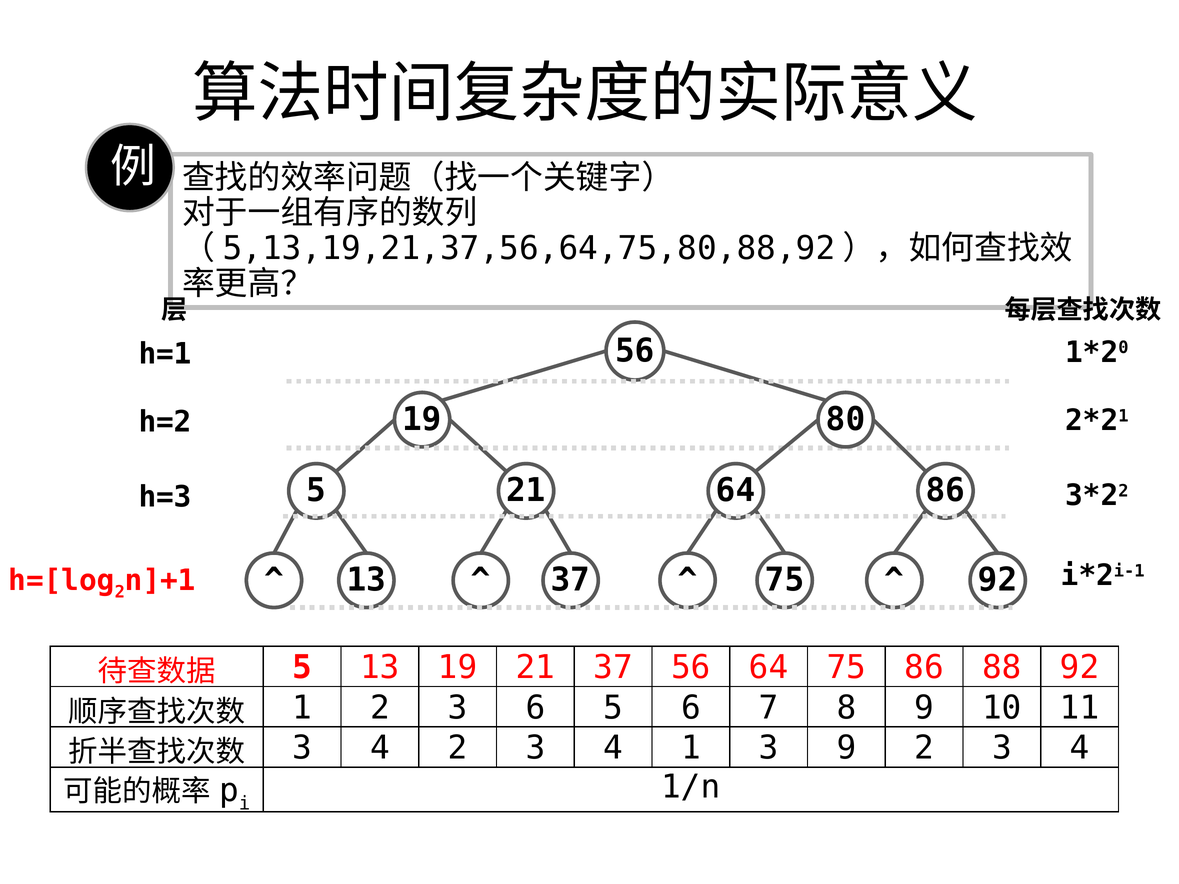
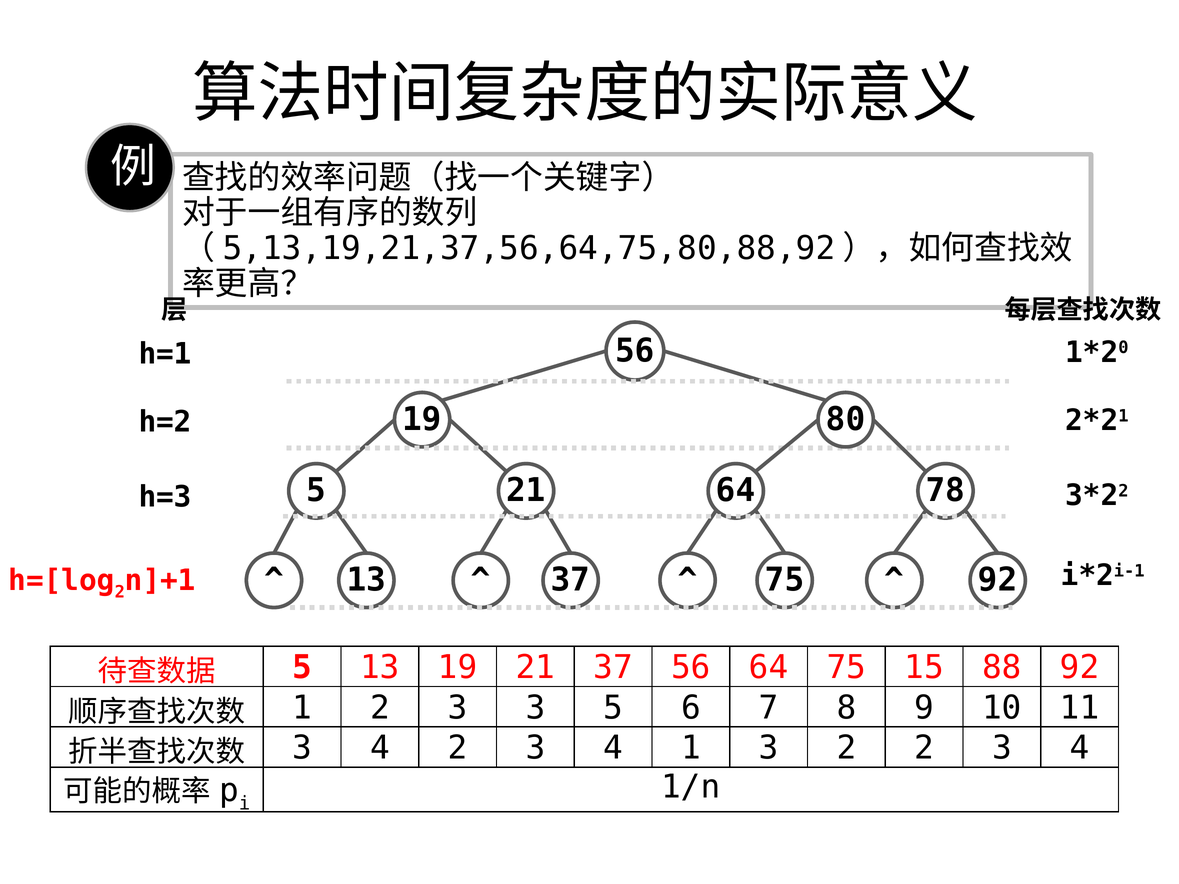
64 86: 86 -> 78 (945, 491)
75 86: 86 -> 15 (924, 668)
3 6: 6 -> 3 (535, 708)
3 9: 9 -> 2 (846, 748)
